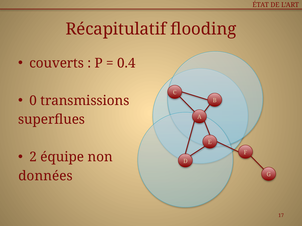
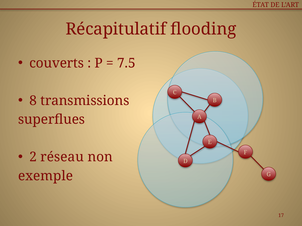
0.4: 0.4 -> 7.5 (126, 63)
0: 0 -> 8 (33, 101)
équipe: équipe -> réseau (62, 157)
données: données -> exemple (46, 176)
